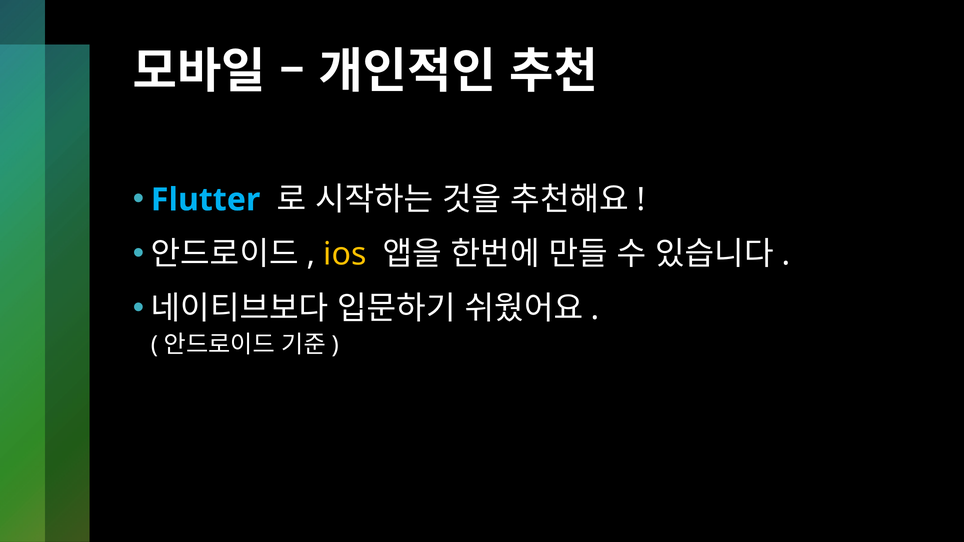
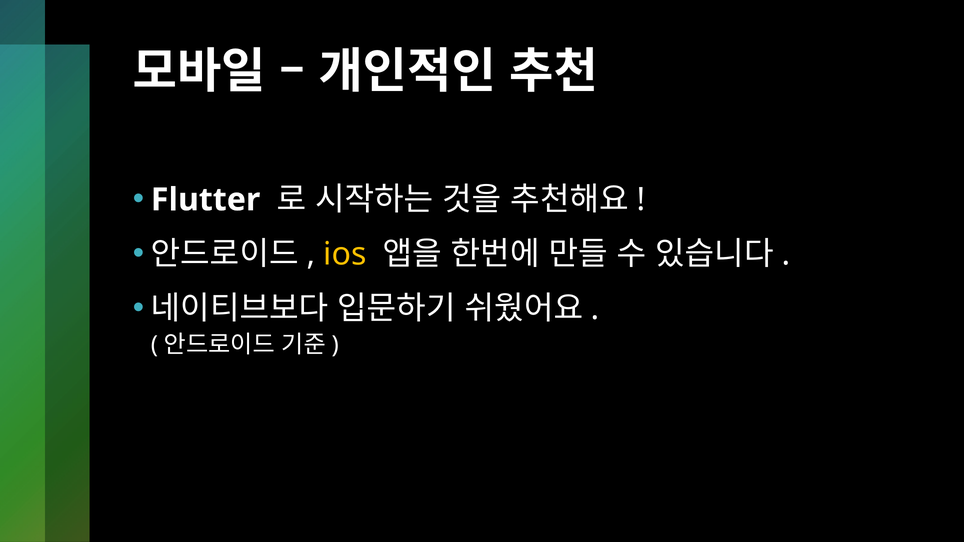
Flutter colour: light blue -> white (206, 200)
